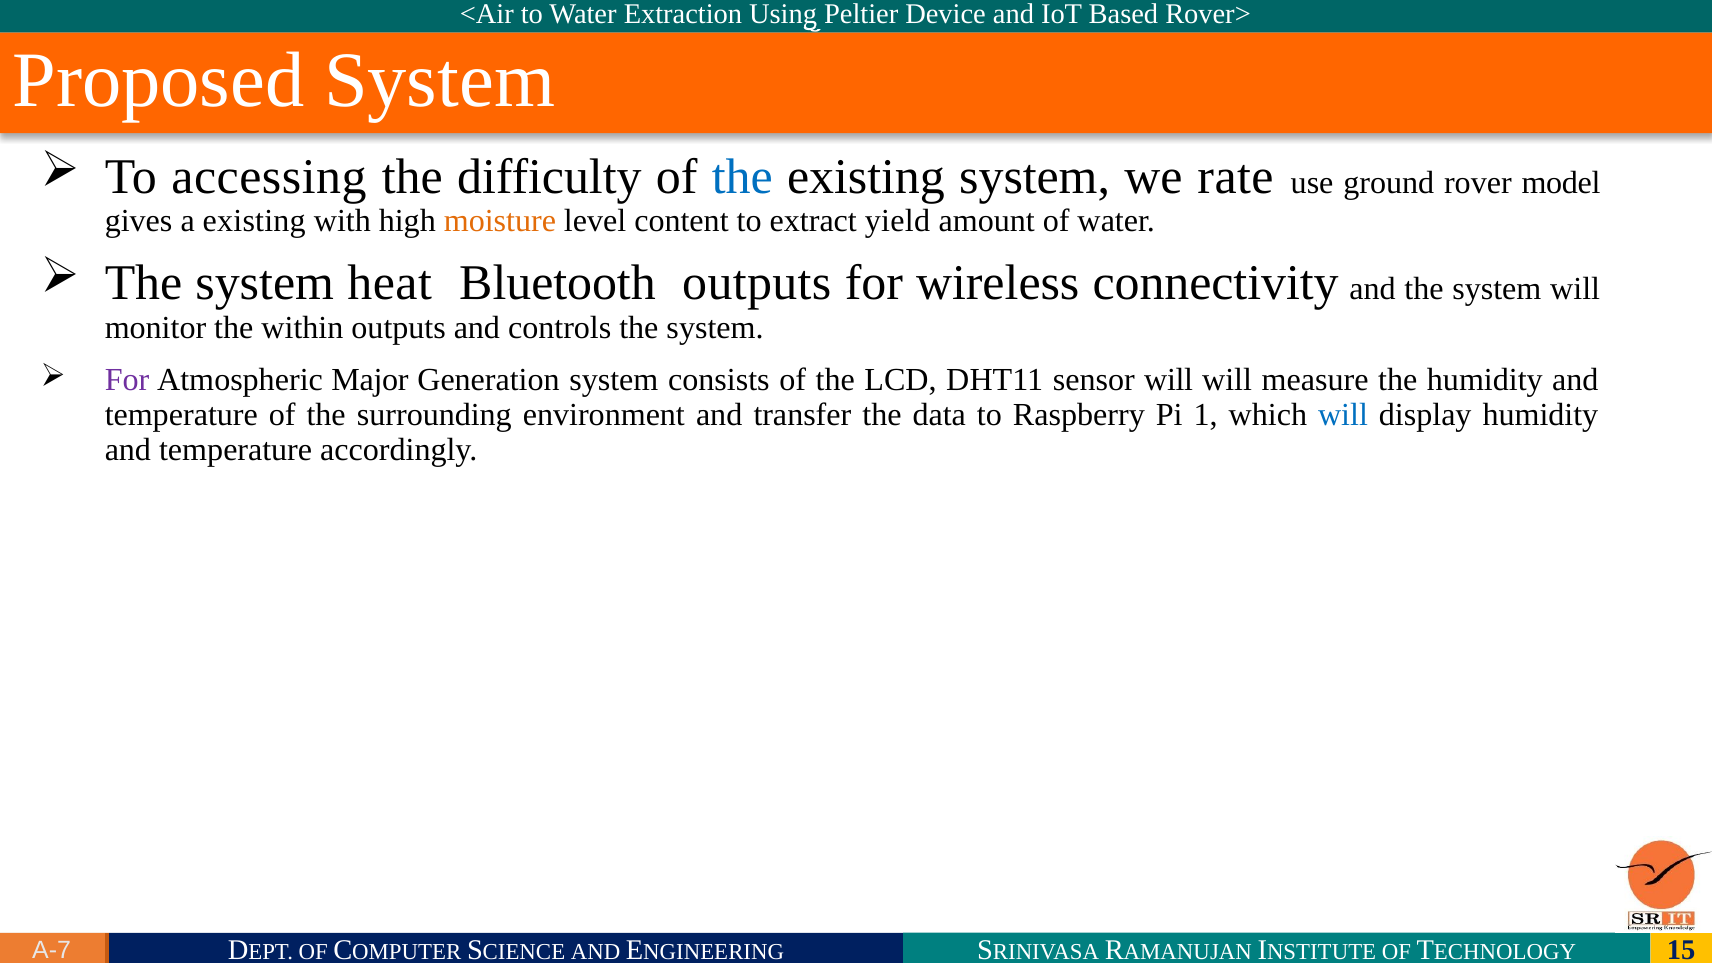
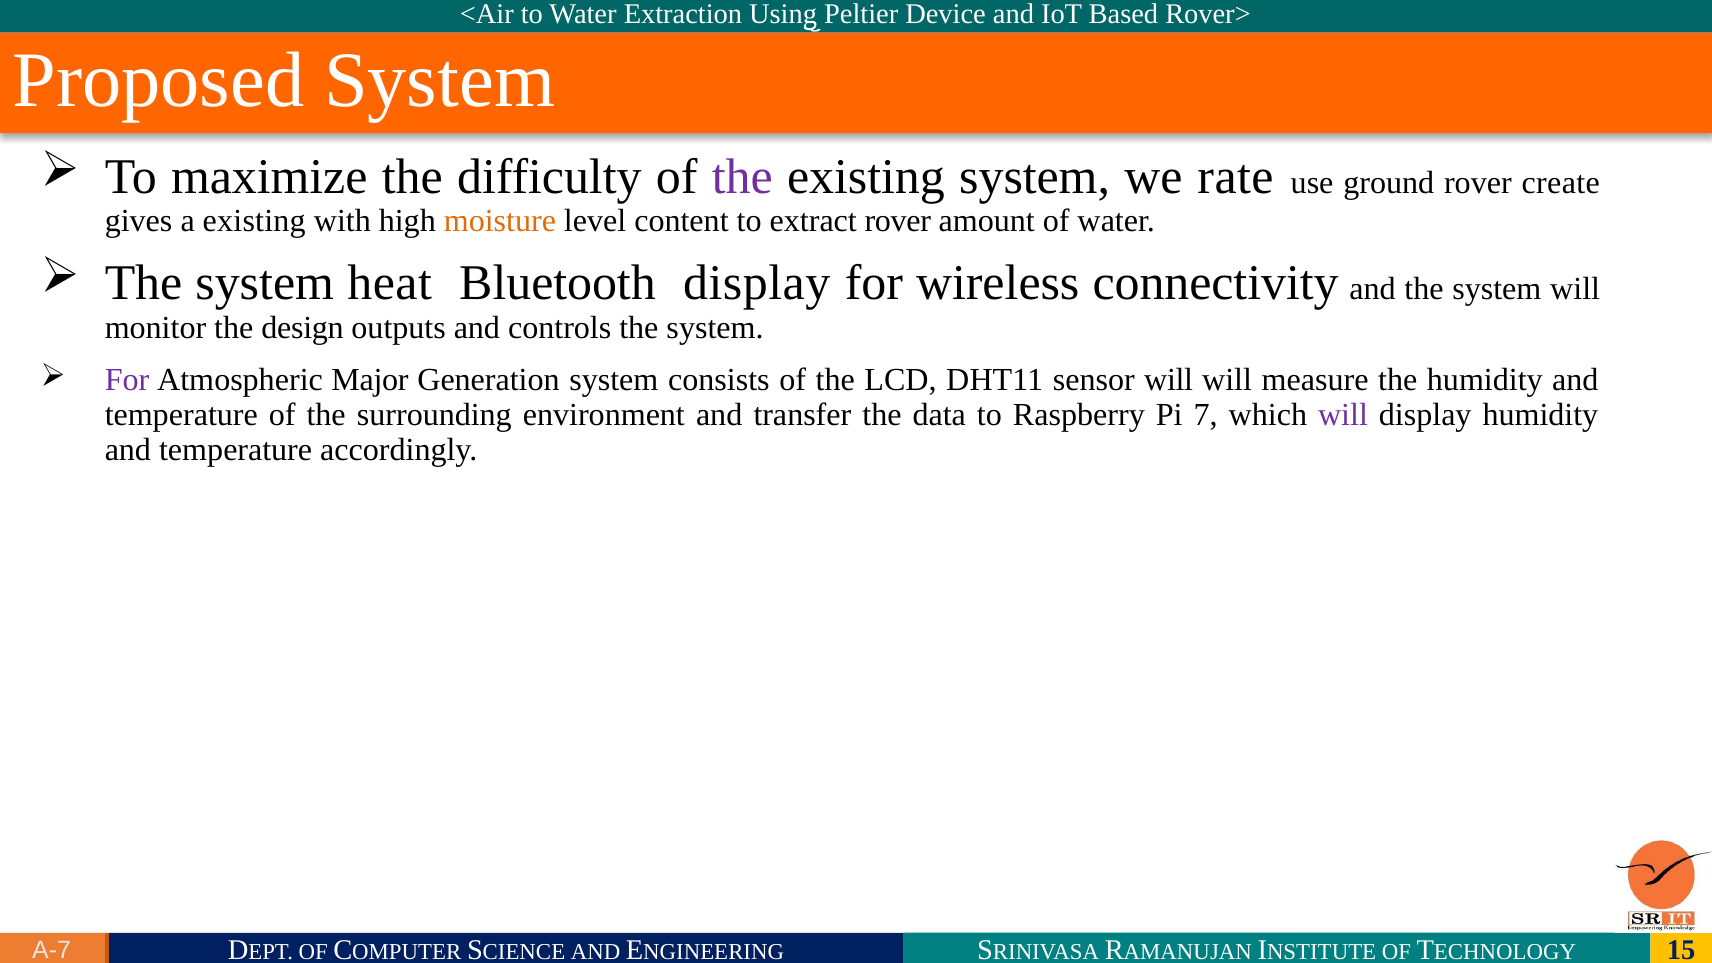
accessing: accessing -> maximize (269, 177)
the colour: blue -> purple (742, 177)
model: model -> create (1561, 183)
extract yield: yield -> rover (898, 221)
Bluetooth outputs: outputs -> display (757, 283)
within: within -> design (303, 328)
1: 1 -> 7 (1206, 415)
will colour: blue -> purple (1343, 415)
